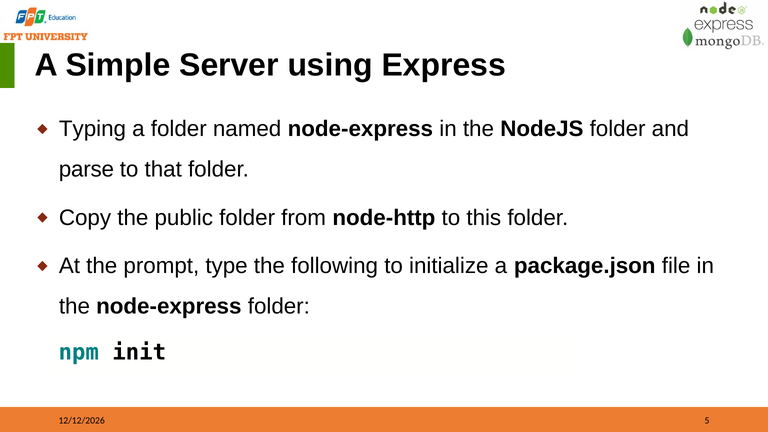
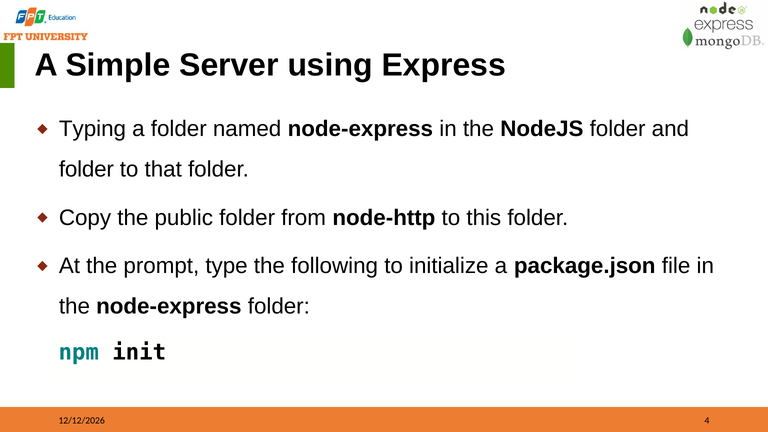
parse: parse -> folder (86, 169)
5: 5 -> 4 (707, 420)
